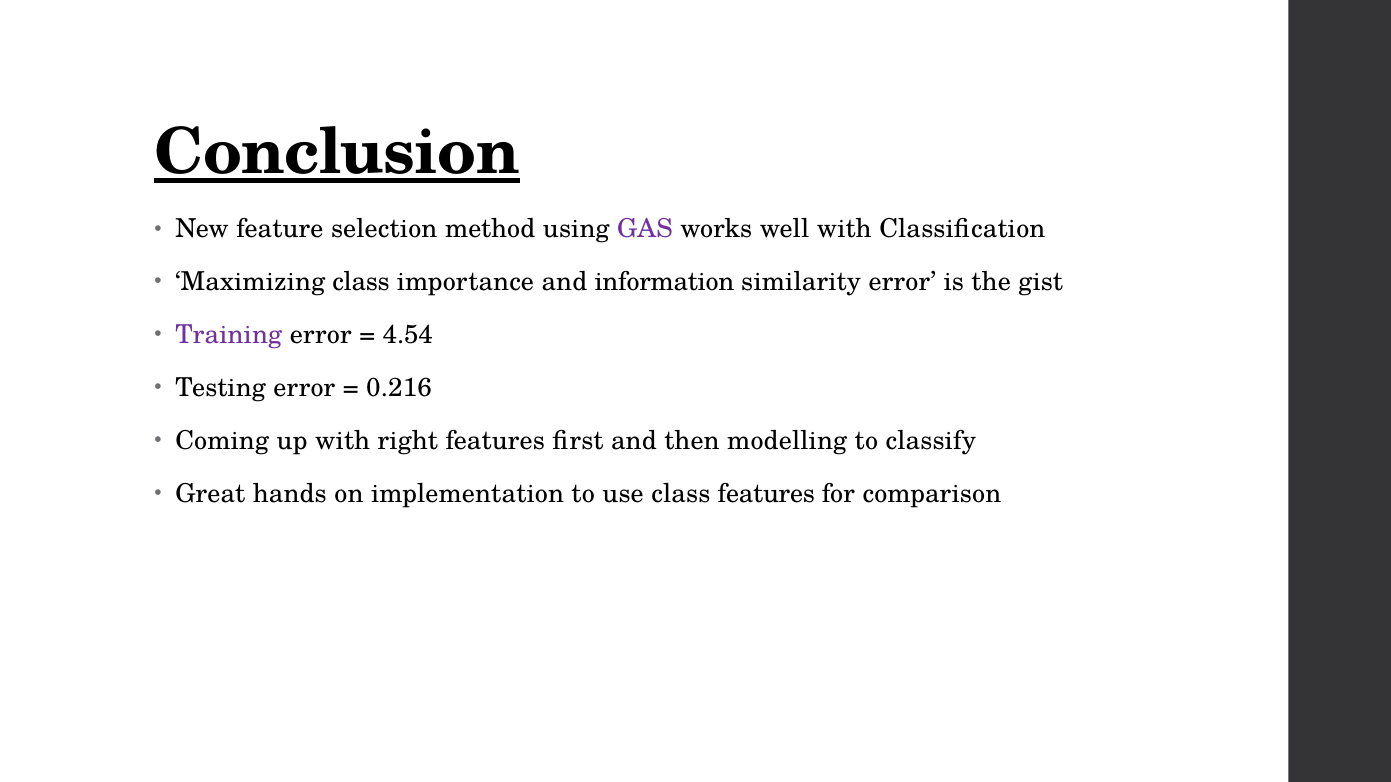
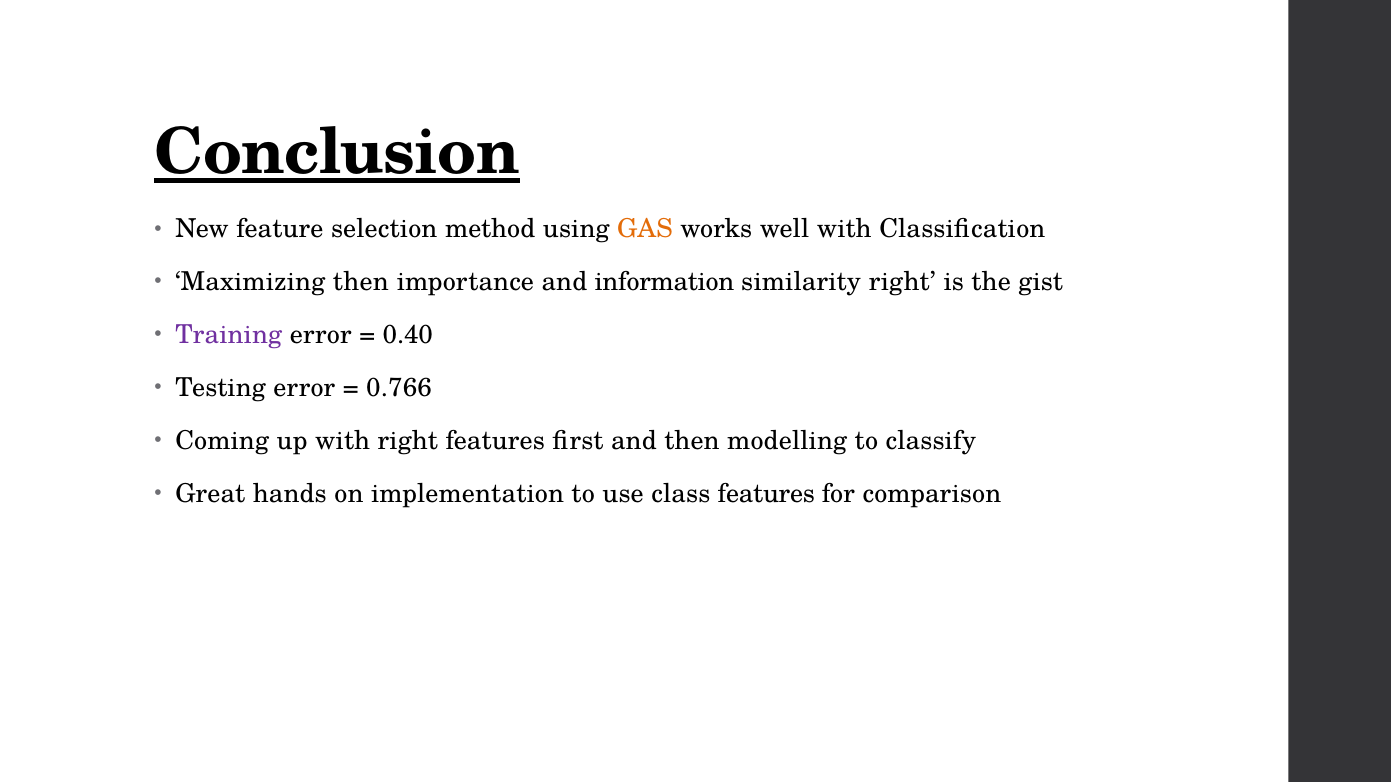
GAS colour: purple -> orange (645, 229)
Maximizing class: class -> then (361, 282)
similarity error: error -> right (902, 282)
4.54: 4.54 -> 0.40 (408, 335)
0.216: 0.216 -> 0.766 (399, 388)
